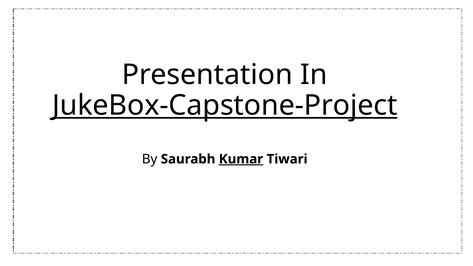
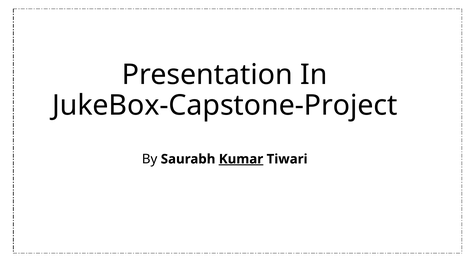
JukeBox-Capstone-Project underline: present -> none (225, 106)
